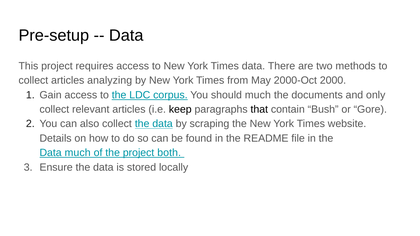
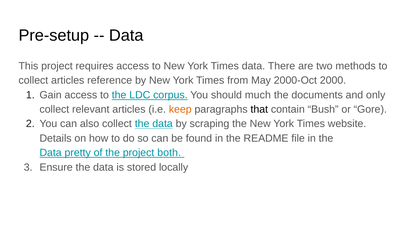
analyzing: analyzing -> reference (110, 81)
keep colour: black -> orange (180, 110)
Data much: much -> pretty (78, 153)
